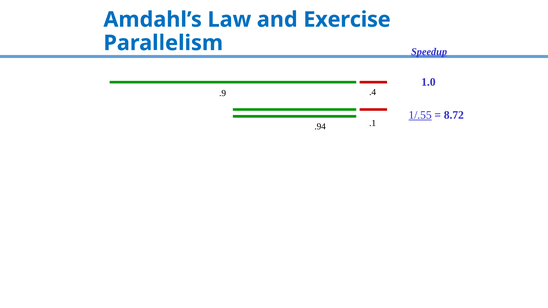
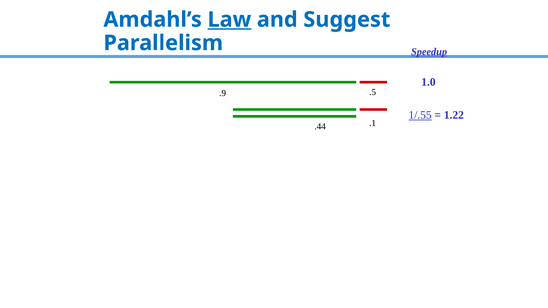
Law underline: none -> present (229, 20)
Exercise: Exercise -> Suggest (347, 20)
.4: .4 -> .5 (373, 92)
8.72: 8.72 -> 1.22 (454, 115)
.94: .94 -> .44 (320, 127)
